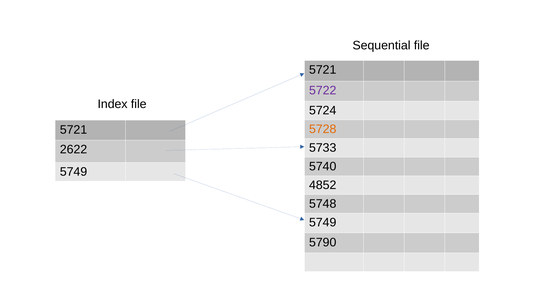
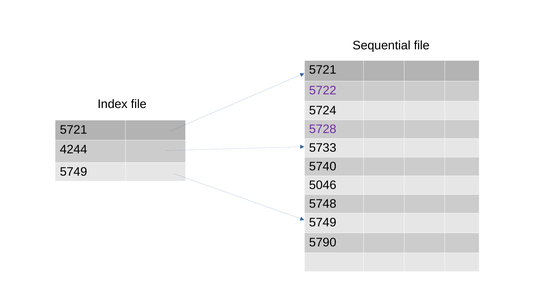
5728 colour: orange -> purple (323, 129)
2622: 2622 -> 4244 (74, 150)
4852: 4852 -> 5046 (323, 185)
